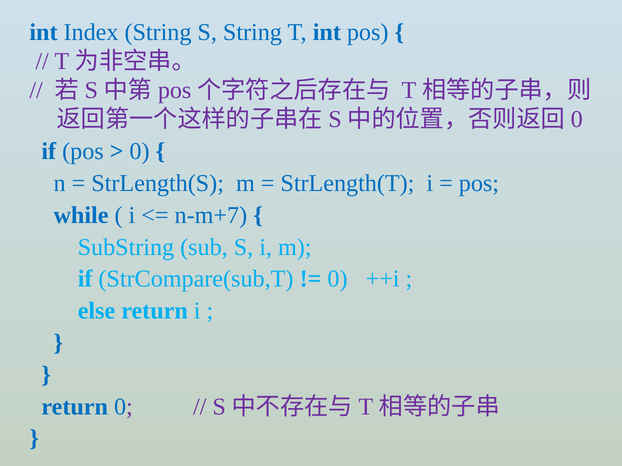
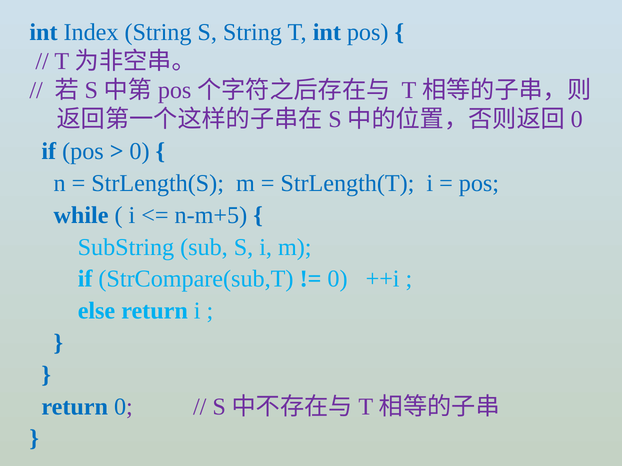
n-m+7: n-m+7 -> n-m+5 (211, 215)
